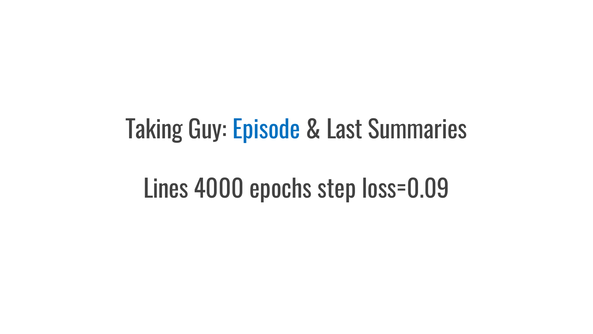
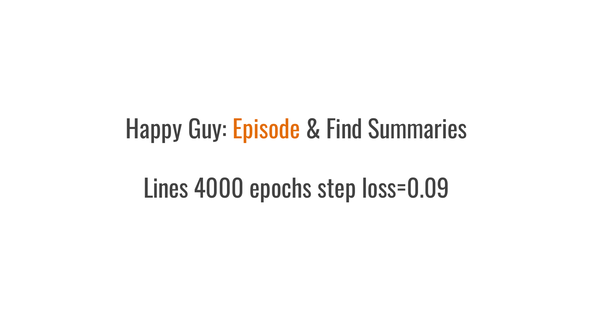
Taking: Taking -> Happy (154, 130)
Episode colour: blue -> orange (266, 130)
Last: Last -> Find (344, 130)
